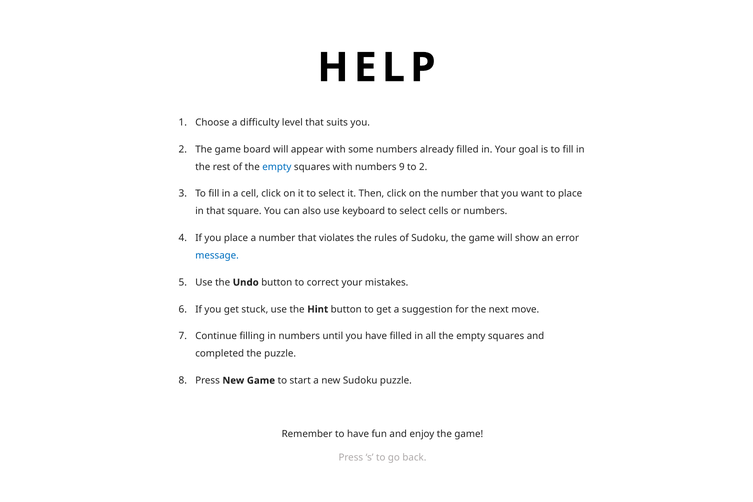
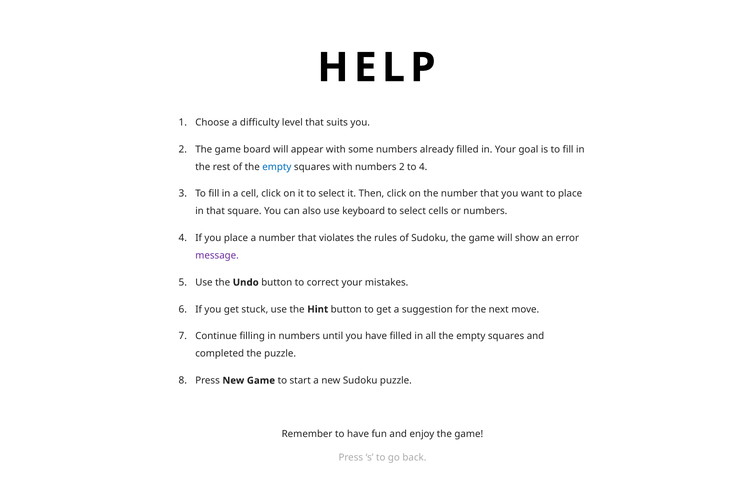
numbers 9: 9 -> 2 (402, 167)
to 2: 2 -> 4 (423, 167)
message colour: blue -> purple (217, 256)
